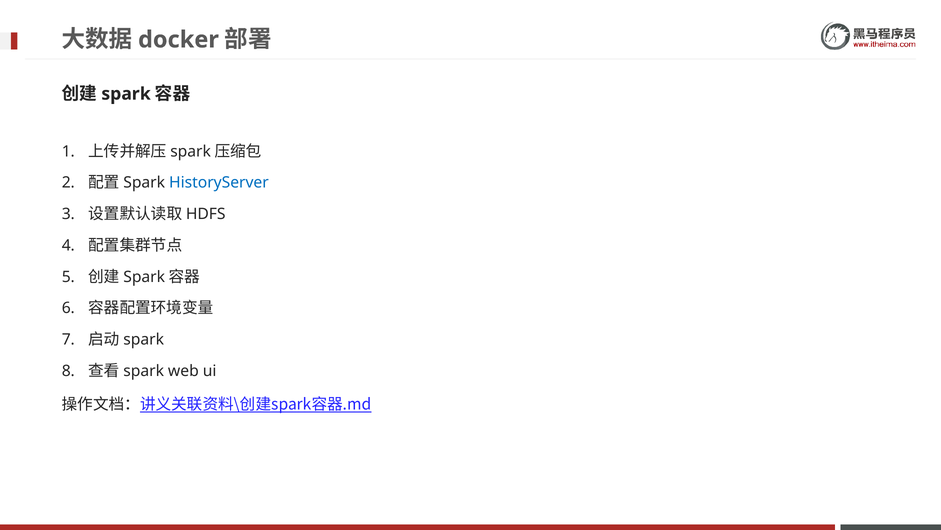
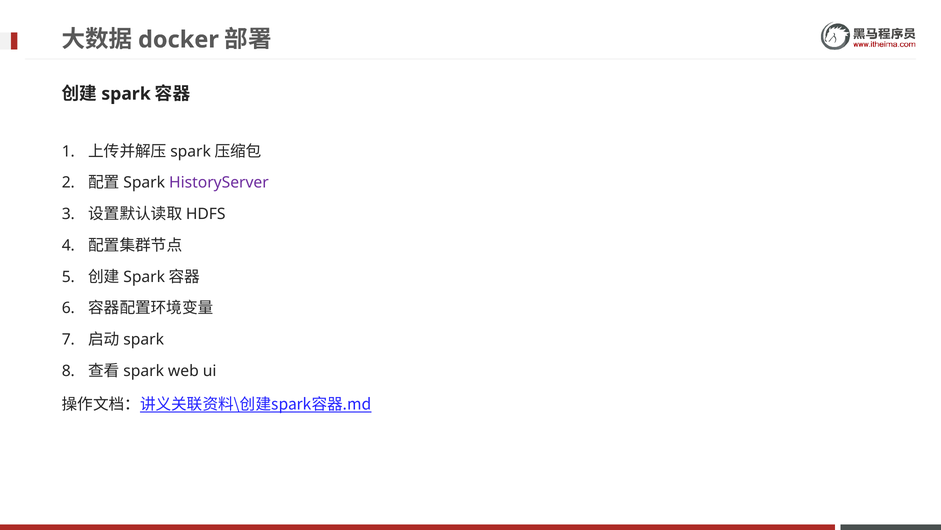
HistoryServer colour: blue -> purple (219, 183)
